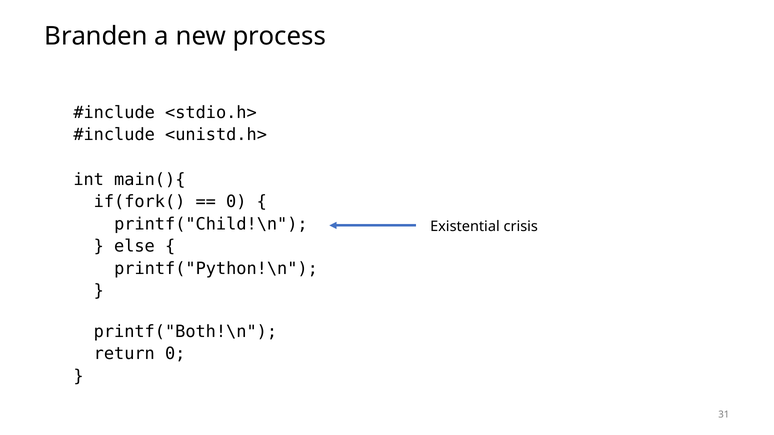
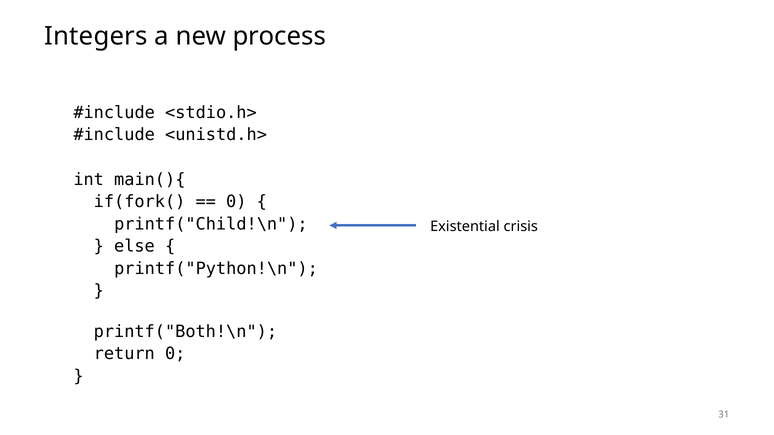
Branden: Branden -> Integers (96, 36)
